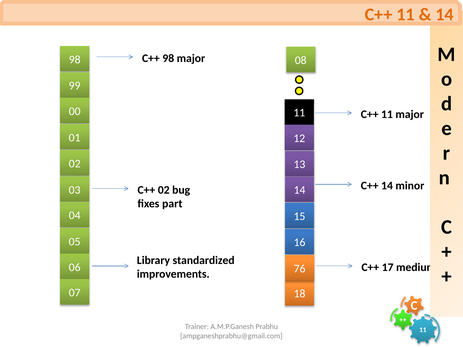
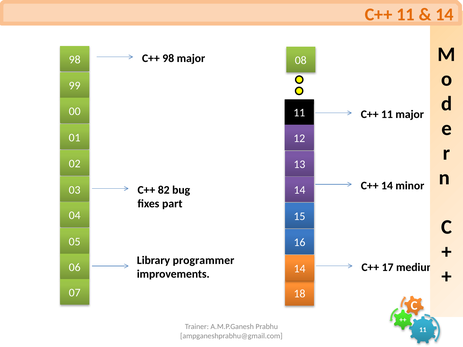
C++ 02: 02 -> 82 (164, 190)
standardized: standardized -> programmer (204, 260)
improvements 76: 76 -> 14 (300, 269)
